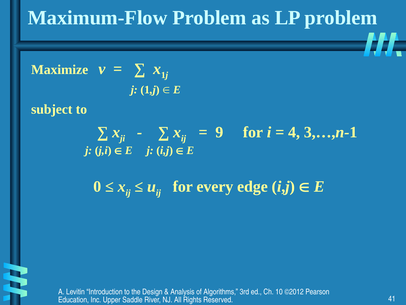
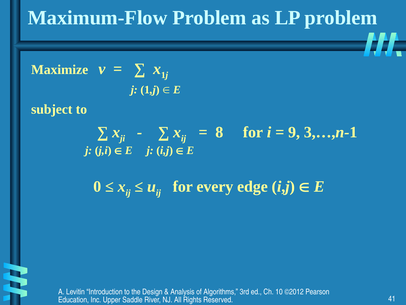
9: 9 -> 8 (219, 132)
4: 4 -> 9 (294, 132)
